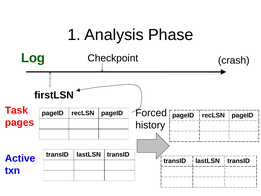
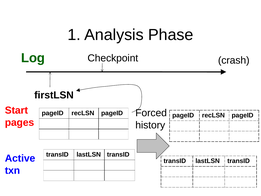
Task: Task -> Start (16, 110)
